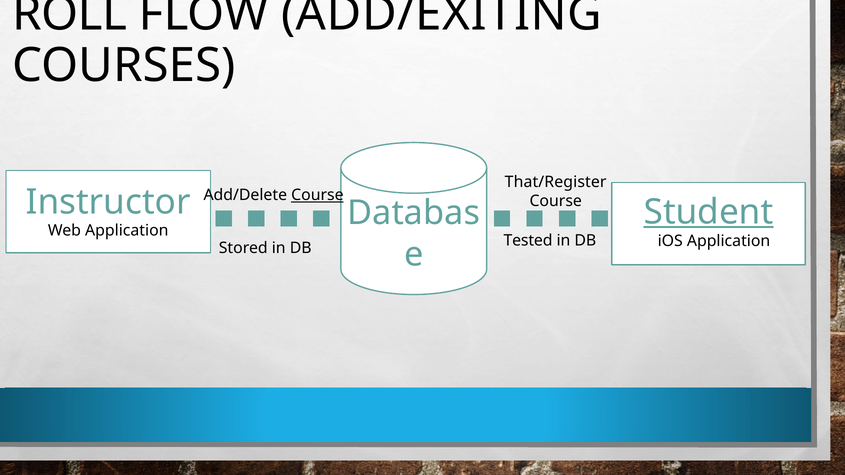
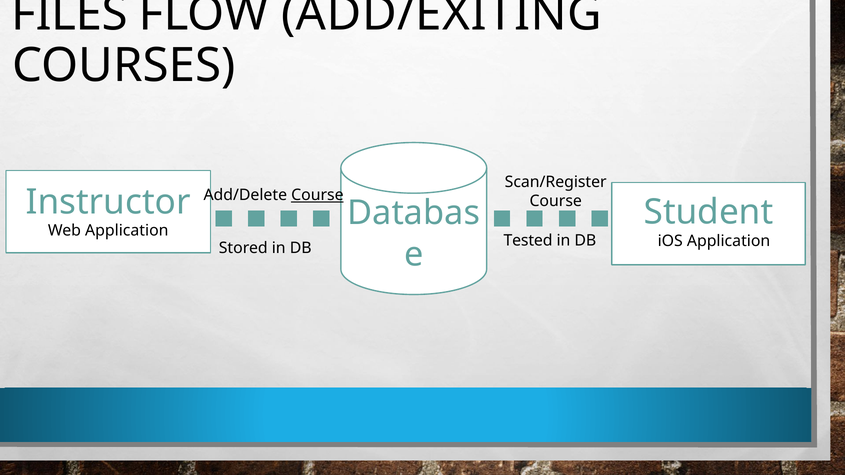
ROLL: ROLL -> FILES (70, 14)
That/Register: That/Register -> Scan/Register (556, 182)
Student underline: present -> none (709, 212)
